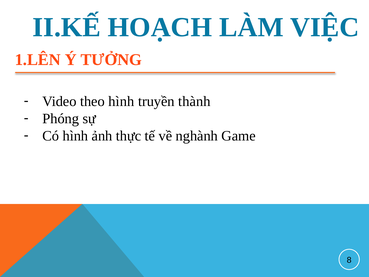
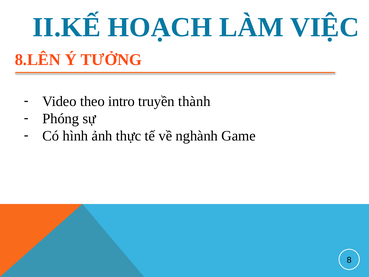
1.LÊN: 1.LÊN -> 8.LÊN (38, 60)
theo hình: hình -> intro (121, 101)
